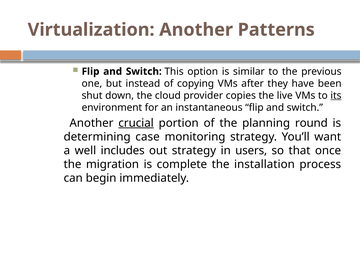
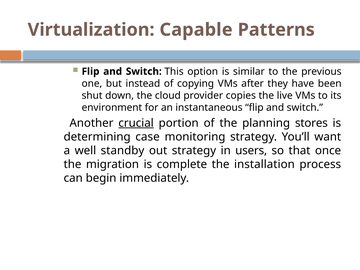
Virtualization Another: Another -> Capable (196, 30)
its underline: present -> none (336, 95)
round: round -> stores (311, 123)
includes: includes -> standby (123, 151)
